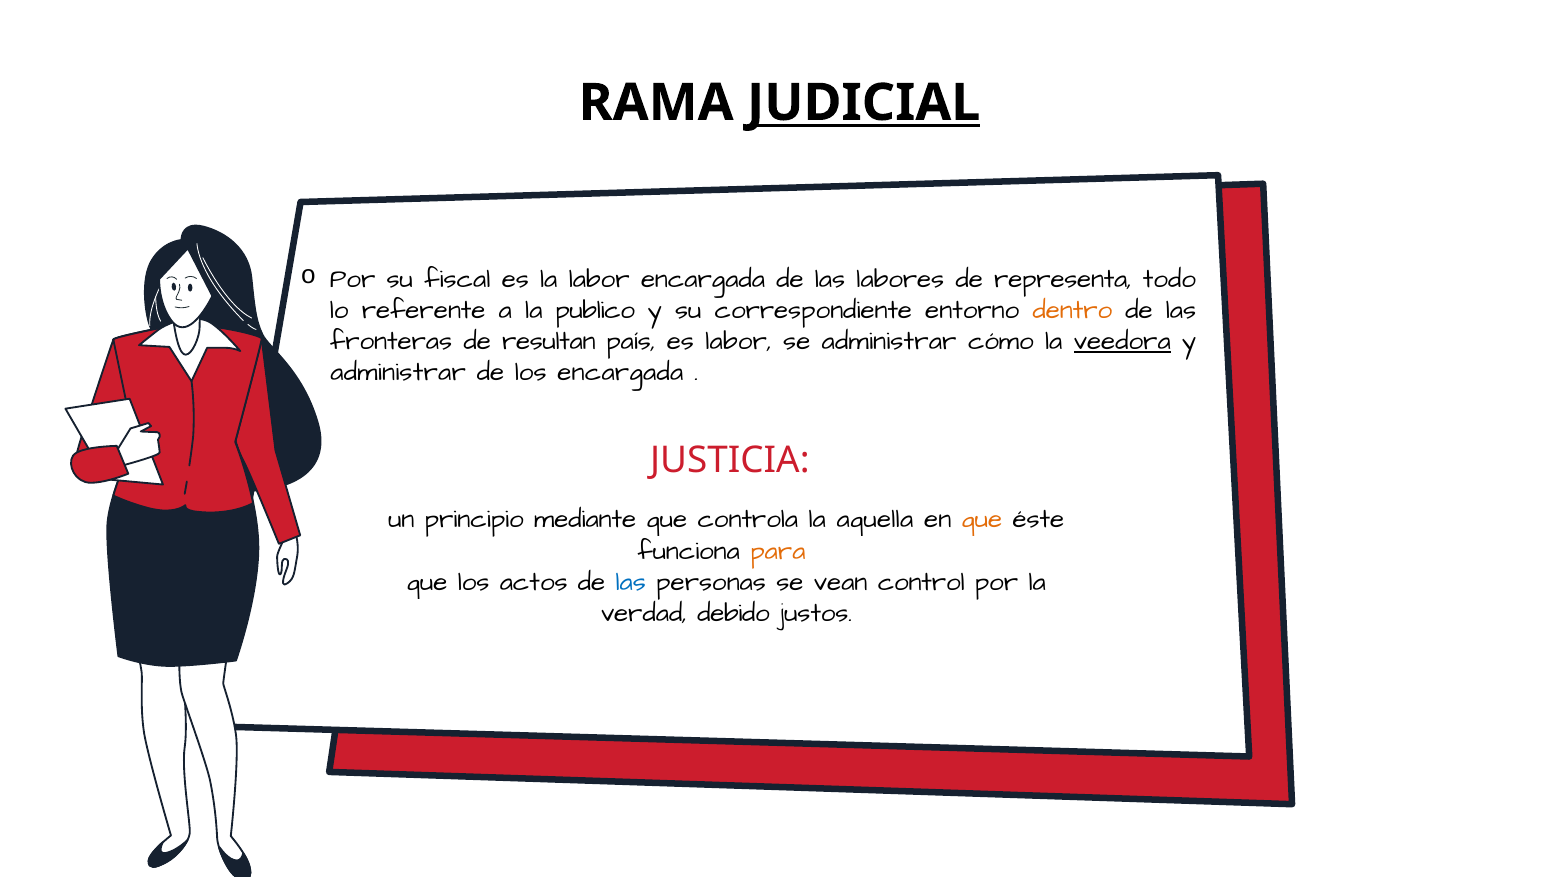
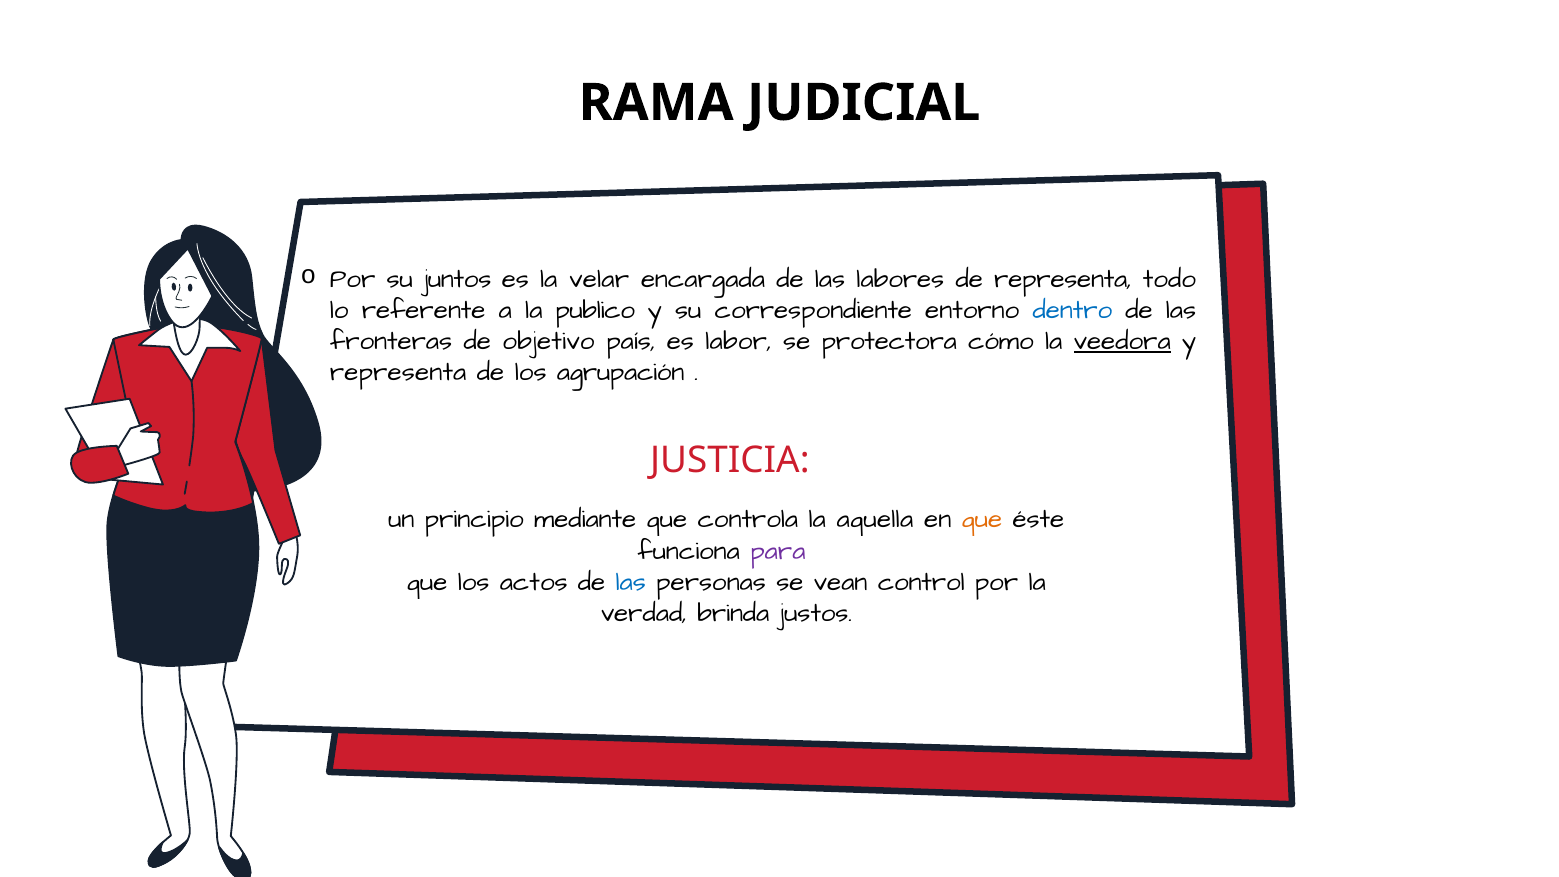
JUDICIAL underline: present -> none (864, 103)
fiscal: fiscal -> juntos (458, 279)
la labor: labor -> velar (599, 279)
dentro colour: orange -> blue (1072, 310)
resultan: resultan -> objetivo (549, 341)
se administrar: administrar -> protectora (889, 341)
administrar: administrar -> representa (398, 372)
los encargada: encargada -> agrupación (621, 372)
para colour: orange -> purple (778, 551)
debido: debido -> brinda (733, 613)
